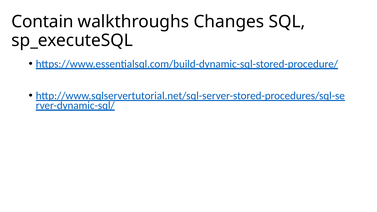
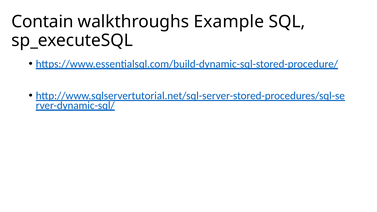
Changes: Changes -> Example (229, 22)
